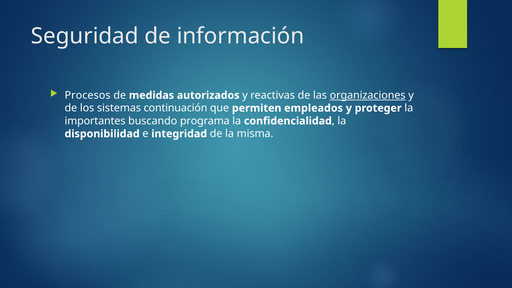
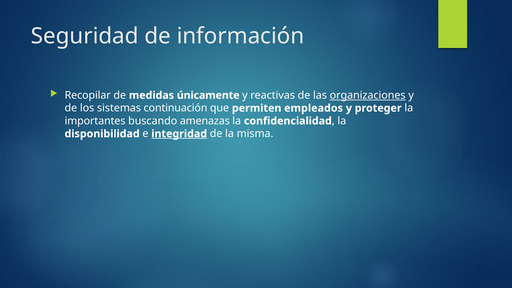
Procesos: Procesos -> Recopilar (88, 95)
autorizados: autorizados -> únicamente (208, 95)
programa: programa -> amenazas (205, 121)
integridad underline: none -> present (179, 134)
